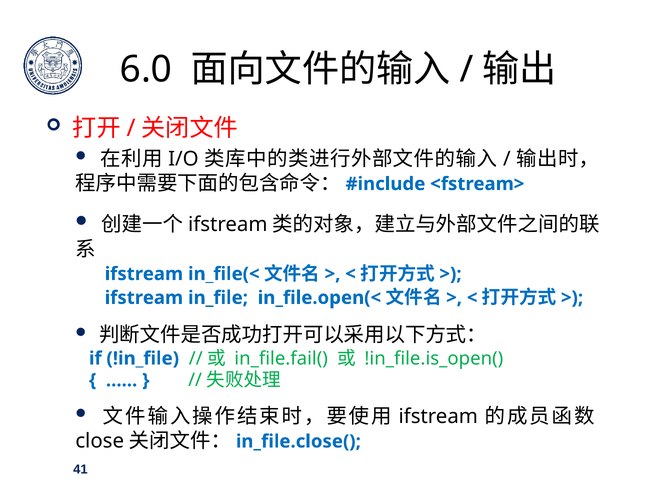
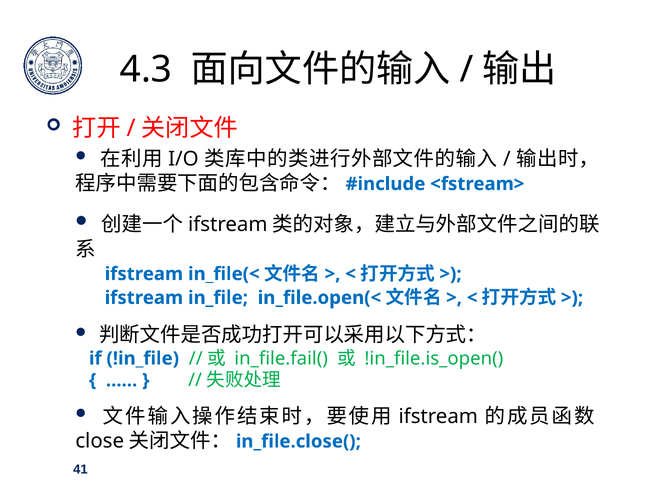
6.0: 6.0 -> 4.3 (146, 70)
